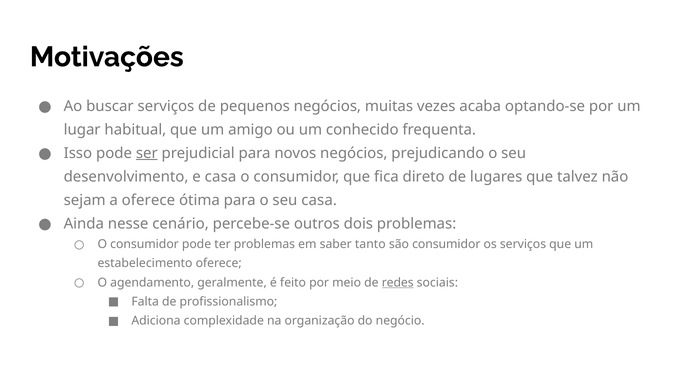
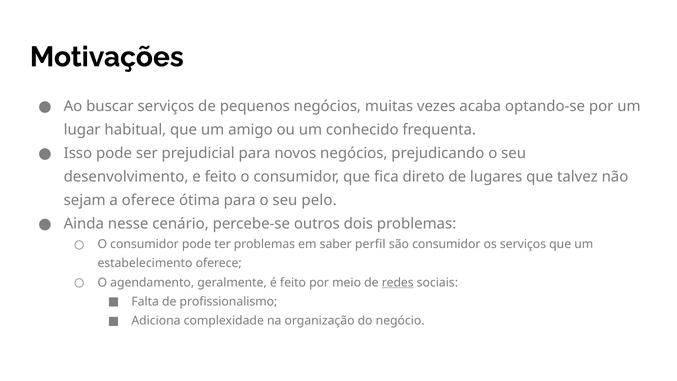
ser underline: present -> none (147, 153)
e casa: casa -> feito (221, 177)
seu casa: casa -> pelo (319, 200)
tanto: tanto -> perfil (370, 244)
